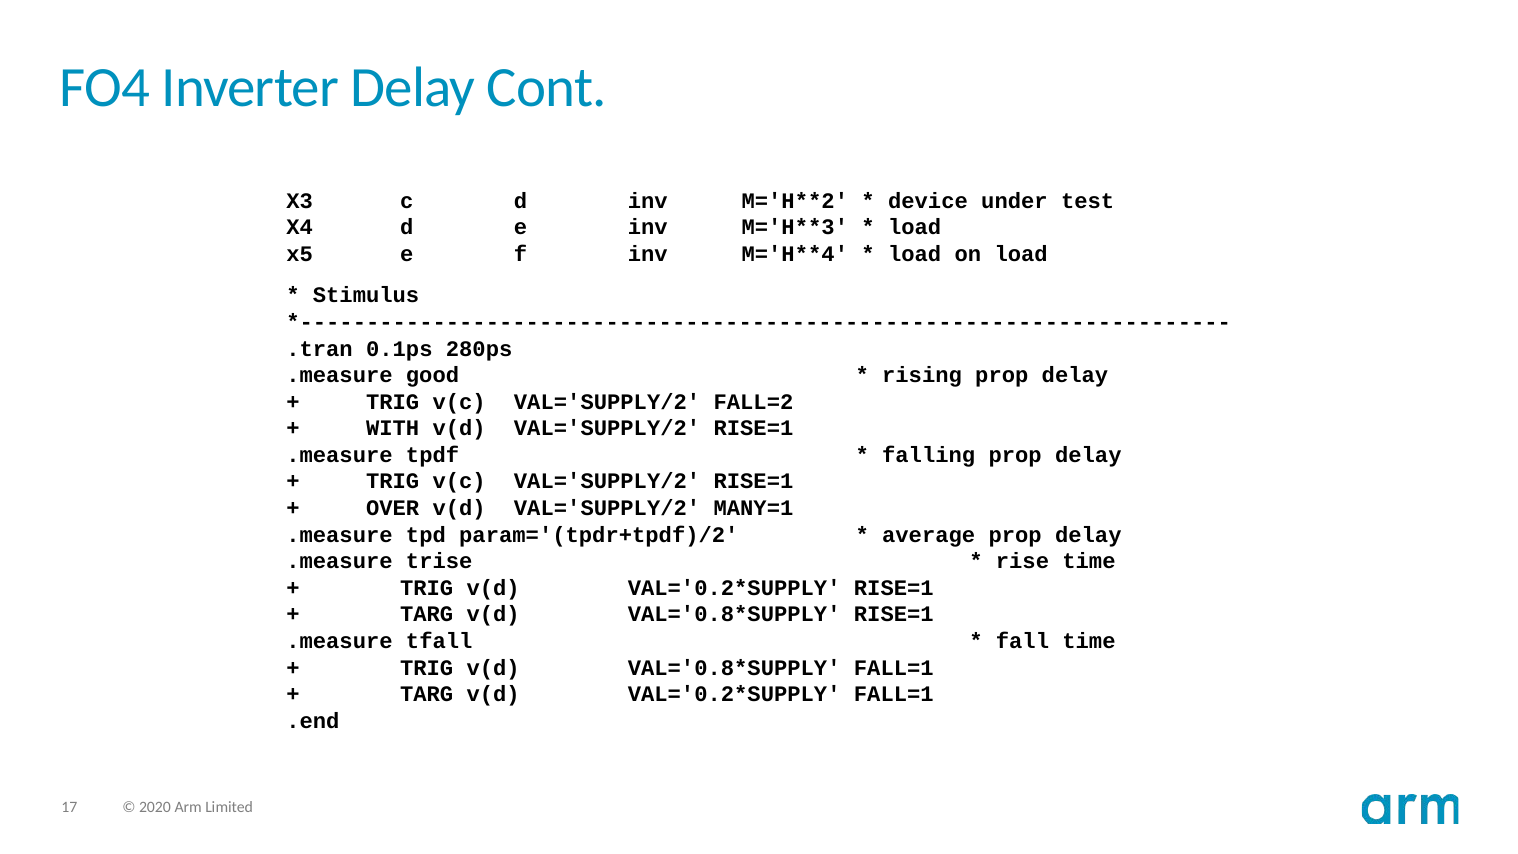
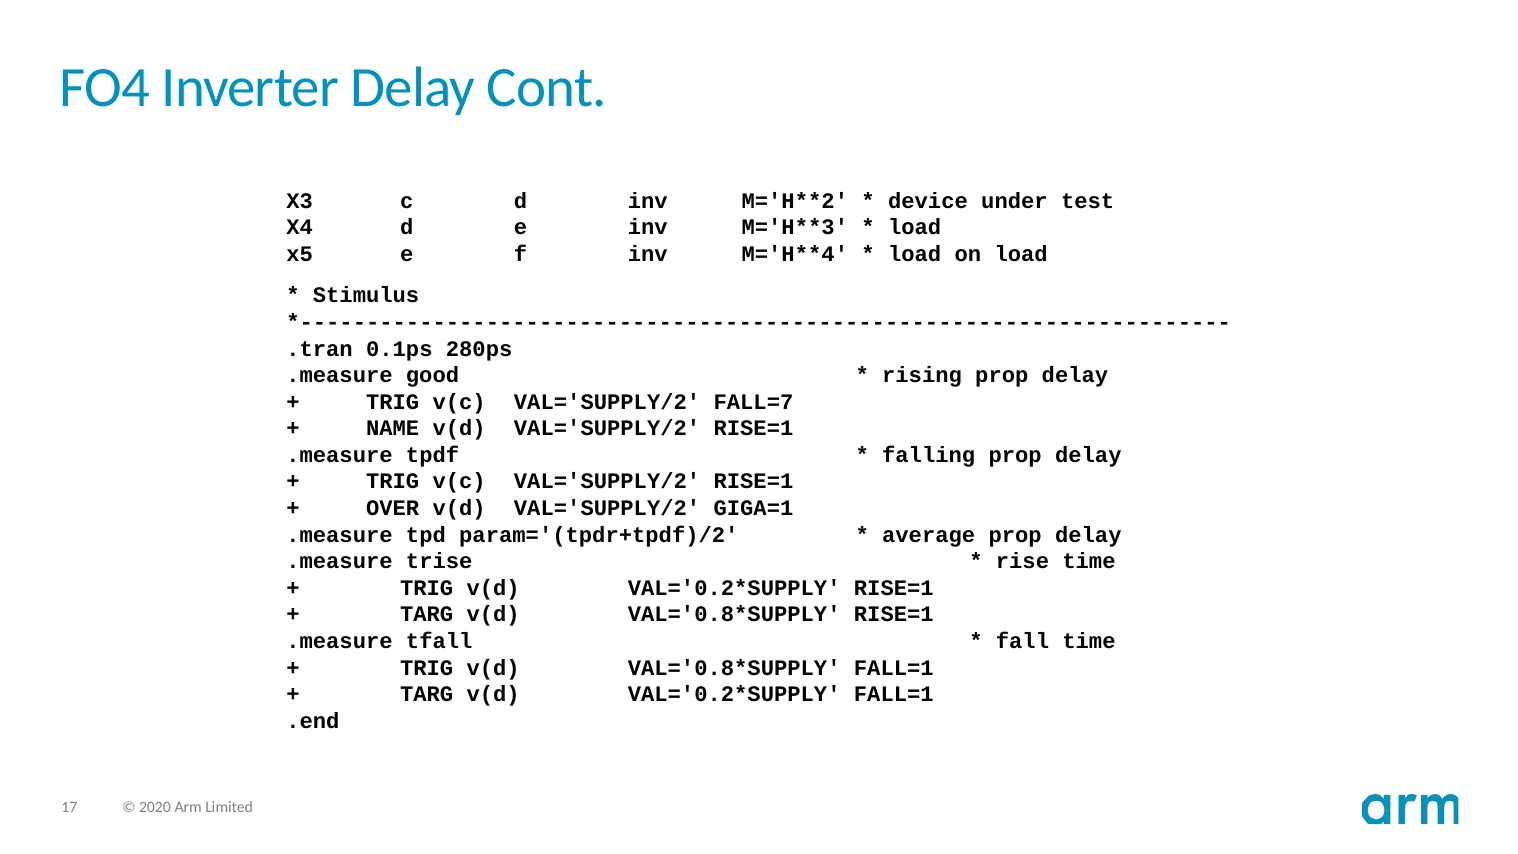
FALL=2: FALL=2 -> FALL=7 (753, 402)
WITH: WITH -> NAME (393, 428)
MANY=1: MANY=1 -> GIGA=1 (753, 508)
